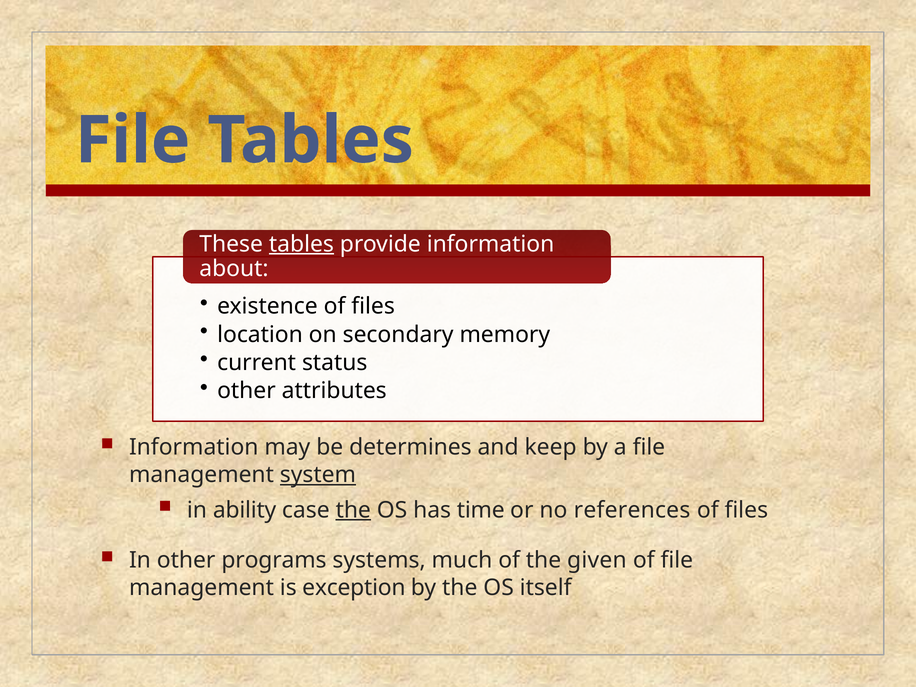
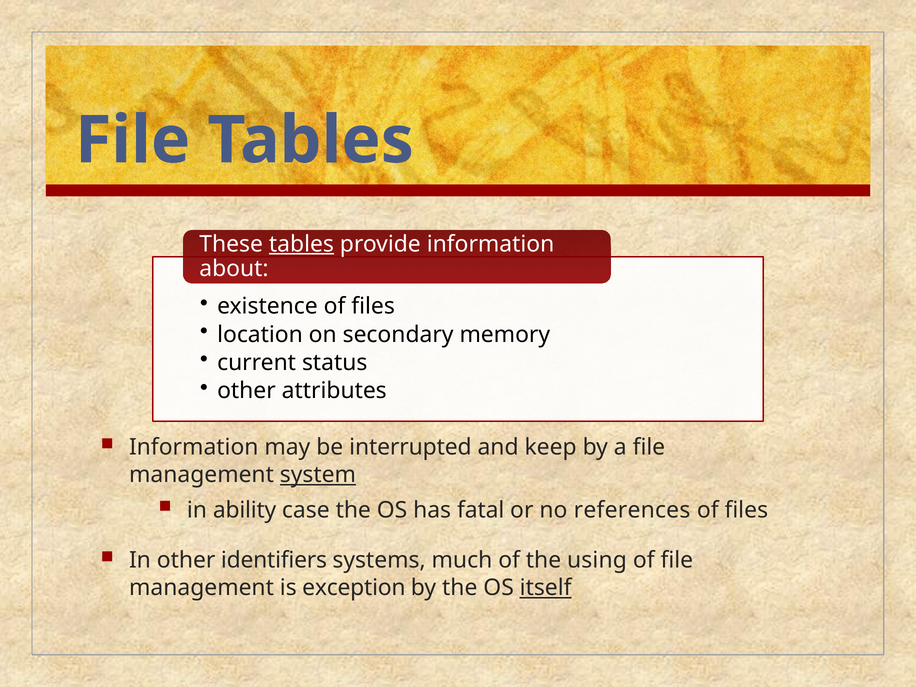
determines: determines -> interrupted (410, 447)
the underline: present -> none (353, 510)
time: time -> fatal (481, 510)
programs: programs -> identifiers (274, 560)
given: given -> using (597, 560)
itself underline: none -> present (546, 588)
